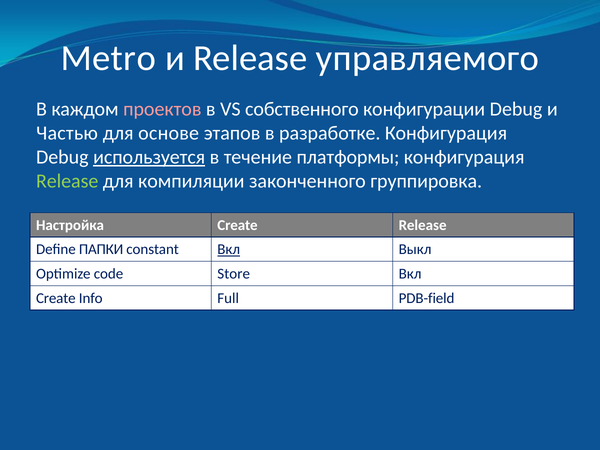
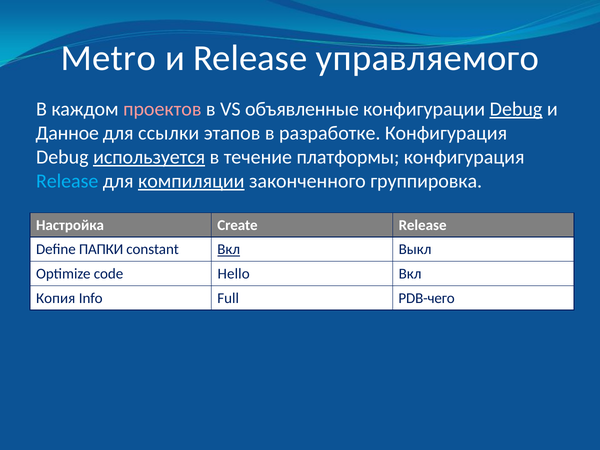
собственного: собственного -> объявленные (302, 109)
Debug underline: none -> present (516, 109)
Частью: Частью -> Данное (67, 133)
основе: основе -> ссылки (169, 133)
Release colour: light green -> light blue (67, 181)
компиляции underline: none -> present (191, 181)
Store: Store -> Hello (234, 274)
Create: Create -> Копия (56, 298)
PDB-field: PDB-field -> PDB-чего (427, 298)
